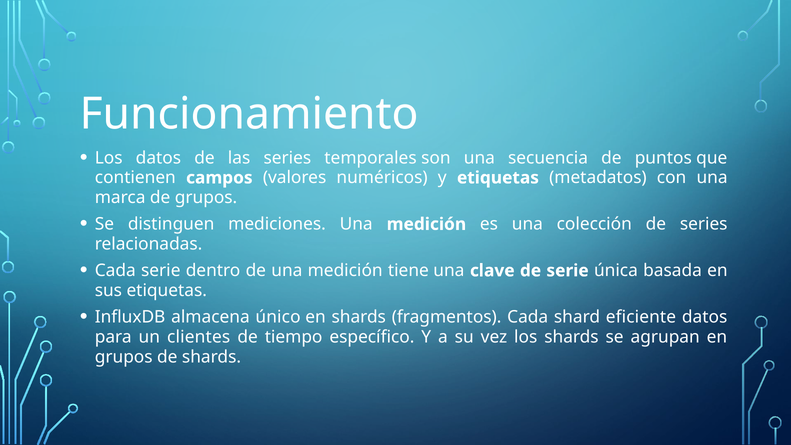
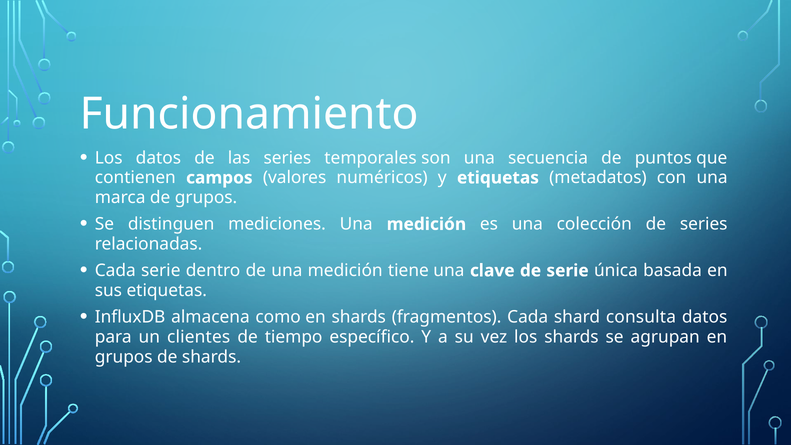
único: único -> como (278, 317)
eficiente: eficiente -> consulta (641, 317)
